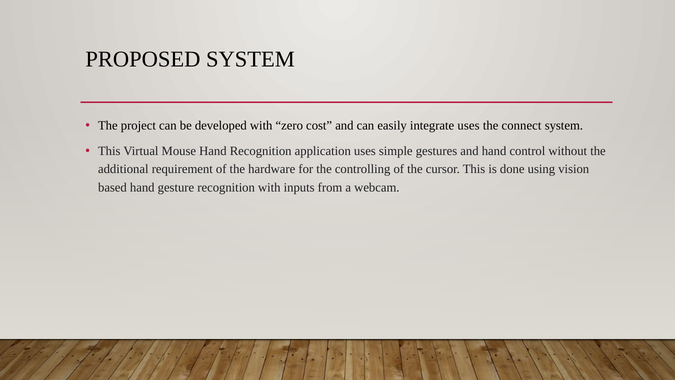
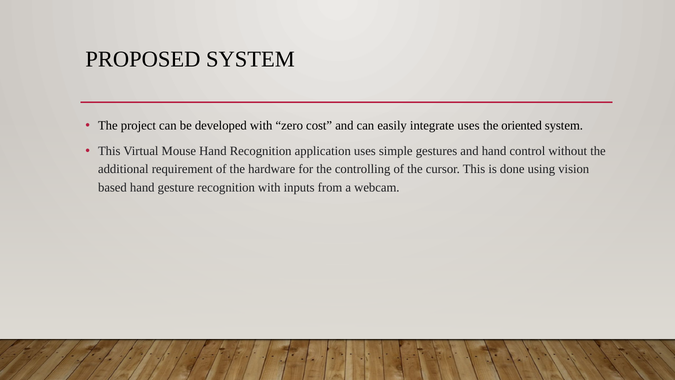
connect: connect -> oriented (522, 126)
